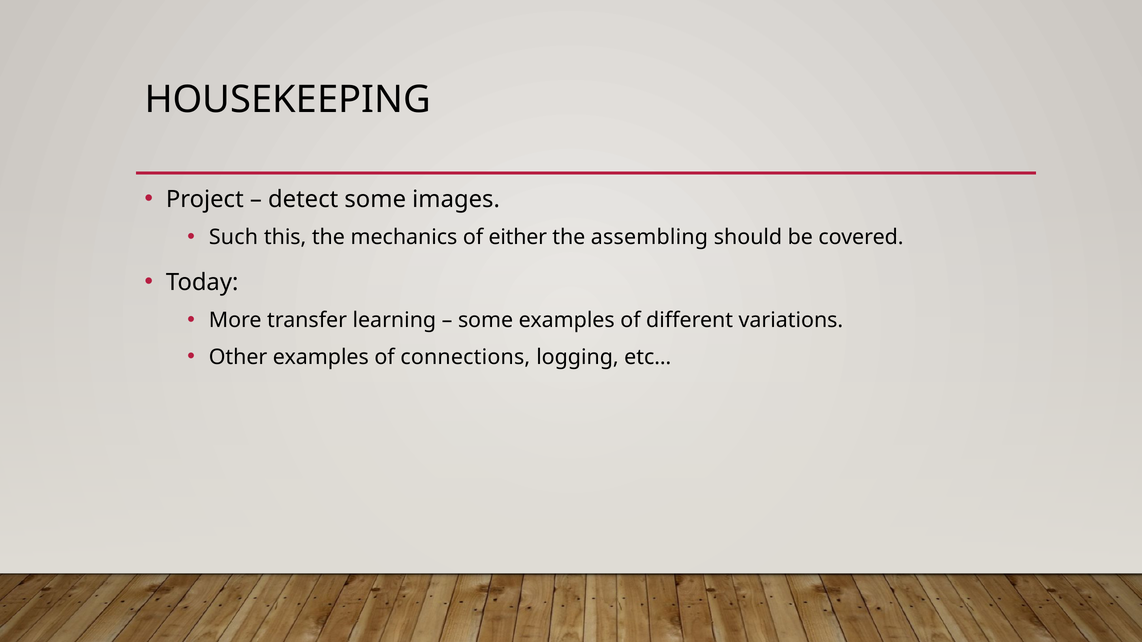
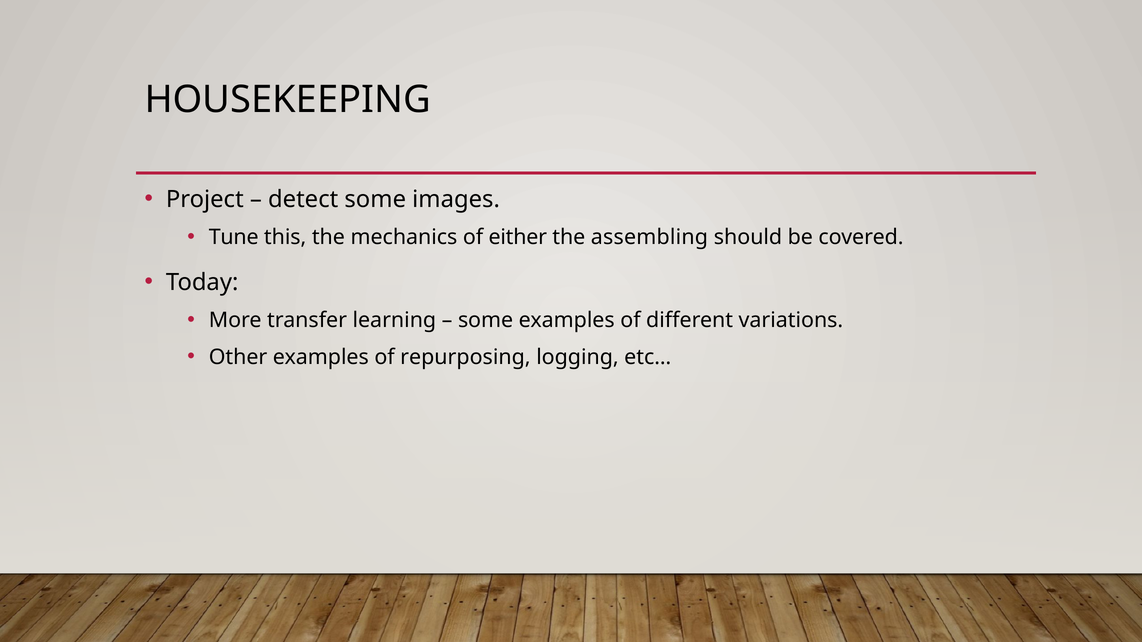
Such: Such -> Tune (234, 238)
connections: connections -> repurposing (465, 357)
